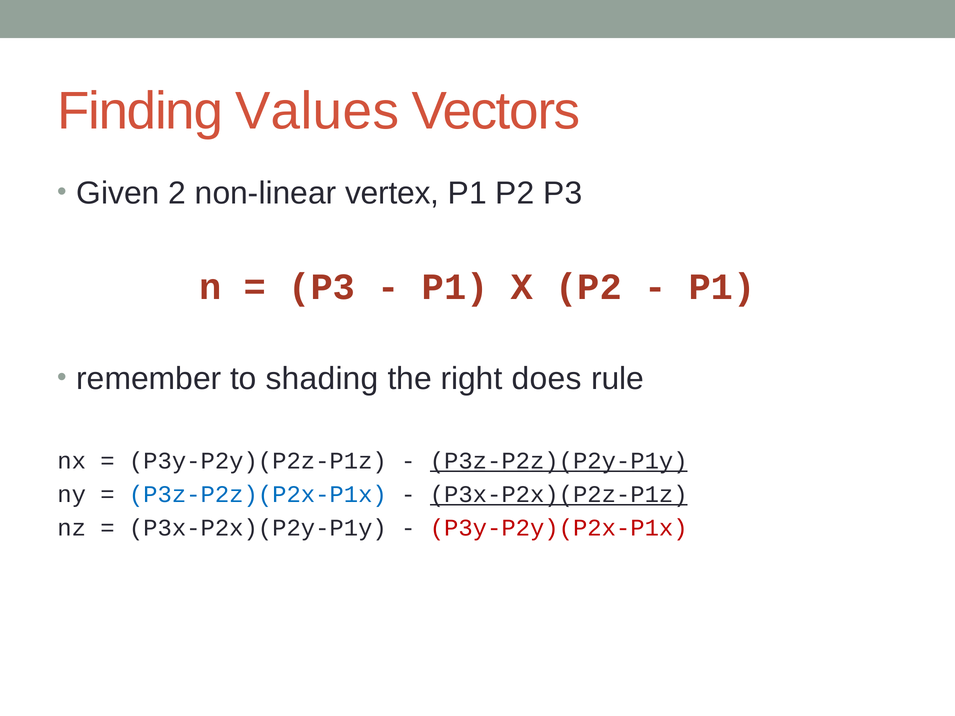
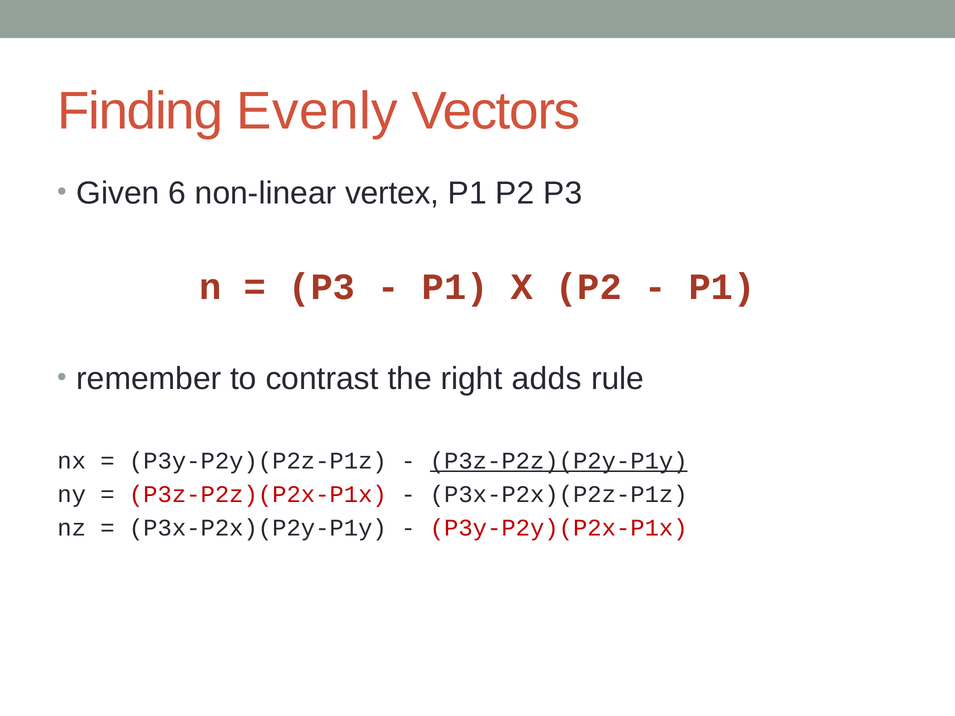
Values: Values -> Evenly (317, 111)
2: 2 -> 6 (177, 193)
shading: shading -> contrast (322, 379)
does: does -> adds (547, 379)
P3z-P2z)(P2x-P1x colour: blue -> red (258, 495)
P3x-P2x)(P2z-P1z underline: present -> none (559, 495)
